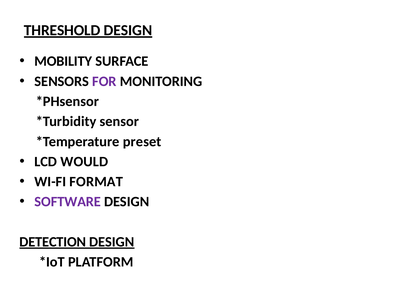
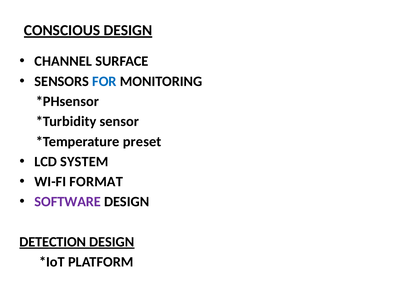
THRESHOLD: THRESHOLD -> CONSCIOUS (62, 30)
MOBILITY: MOBILITY -> CHANNEL (63, 61)
FOR colour: purple -> blue (104, 81)
WOULD: WOULD -> SYSTEM (84, 162)
